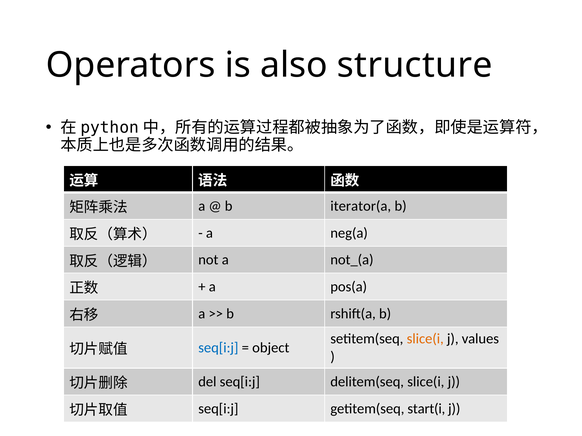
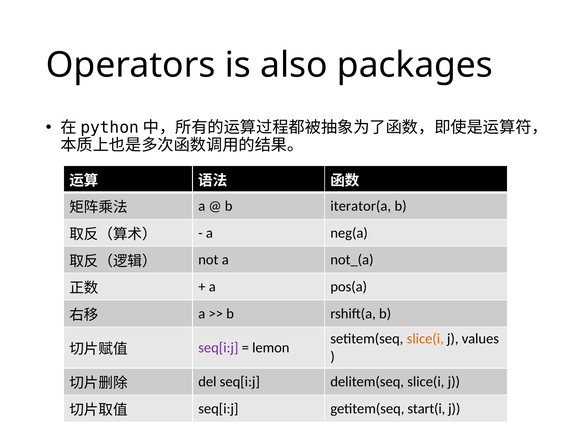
structure: structure -> packages (415, 65)
seq[i:j colour: blue -> purple (218, 348)
object: object -> lemon (271, 348)
